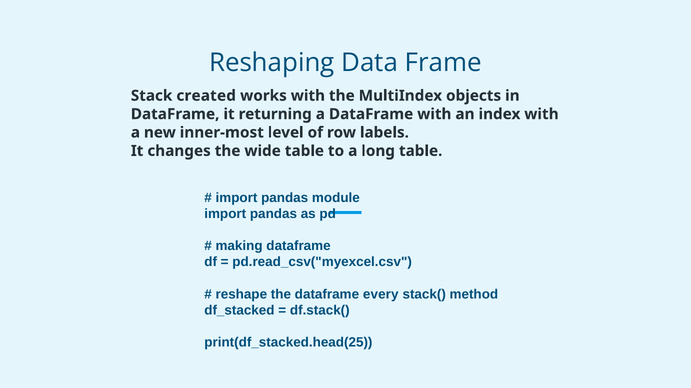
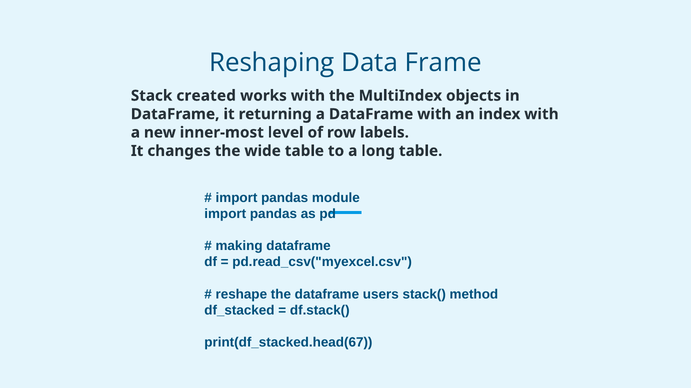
every: every -> users (381, 295)
print(df_stacked.head(25: print(df_stacked.head(25 -> print(df_stacked.head(67 (288, 343)
